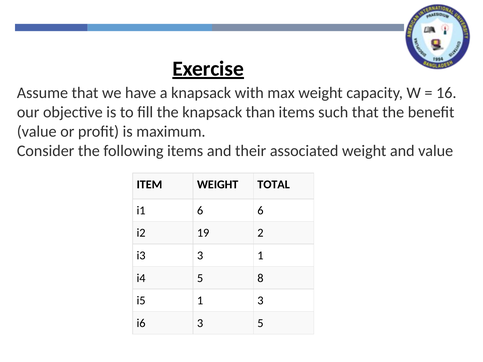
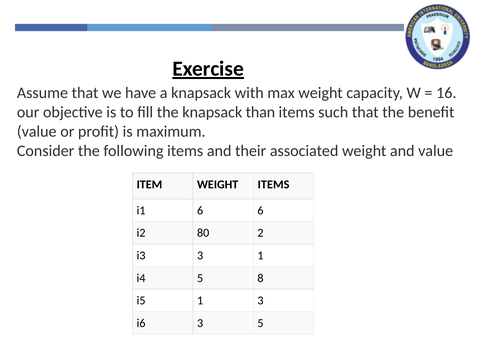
WEIGHT TOTAL: TOTAL -> ITEMS (274, 185)
19: 19 -> 80 (203, 233)
